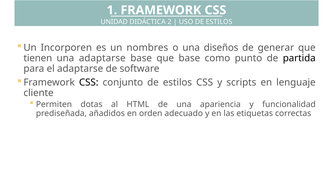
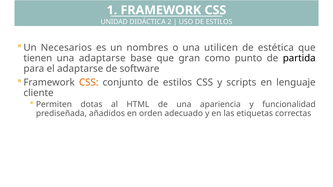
Incorporen: Incorporen -> Necesarios (66, 48)
diseños: diseños -> utilicen (221, 48)
generar: generar -> estética (276, 48)
que base: base -> gran (189, 58)
CSS colour: black -> orange (89, 83)
